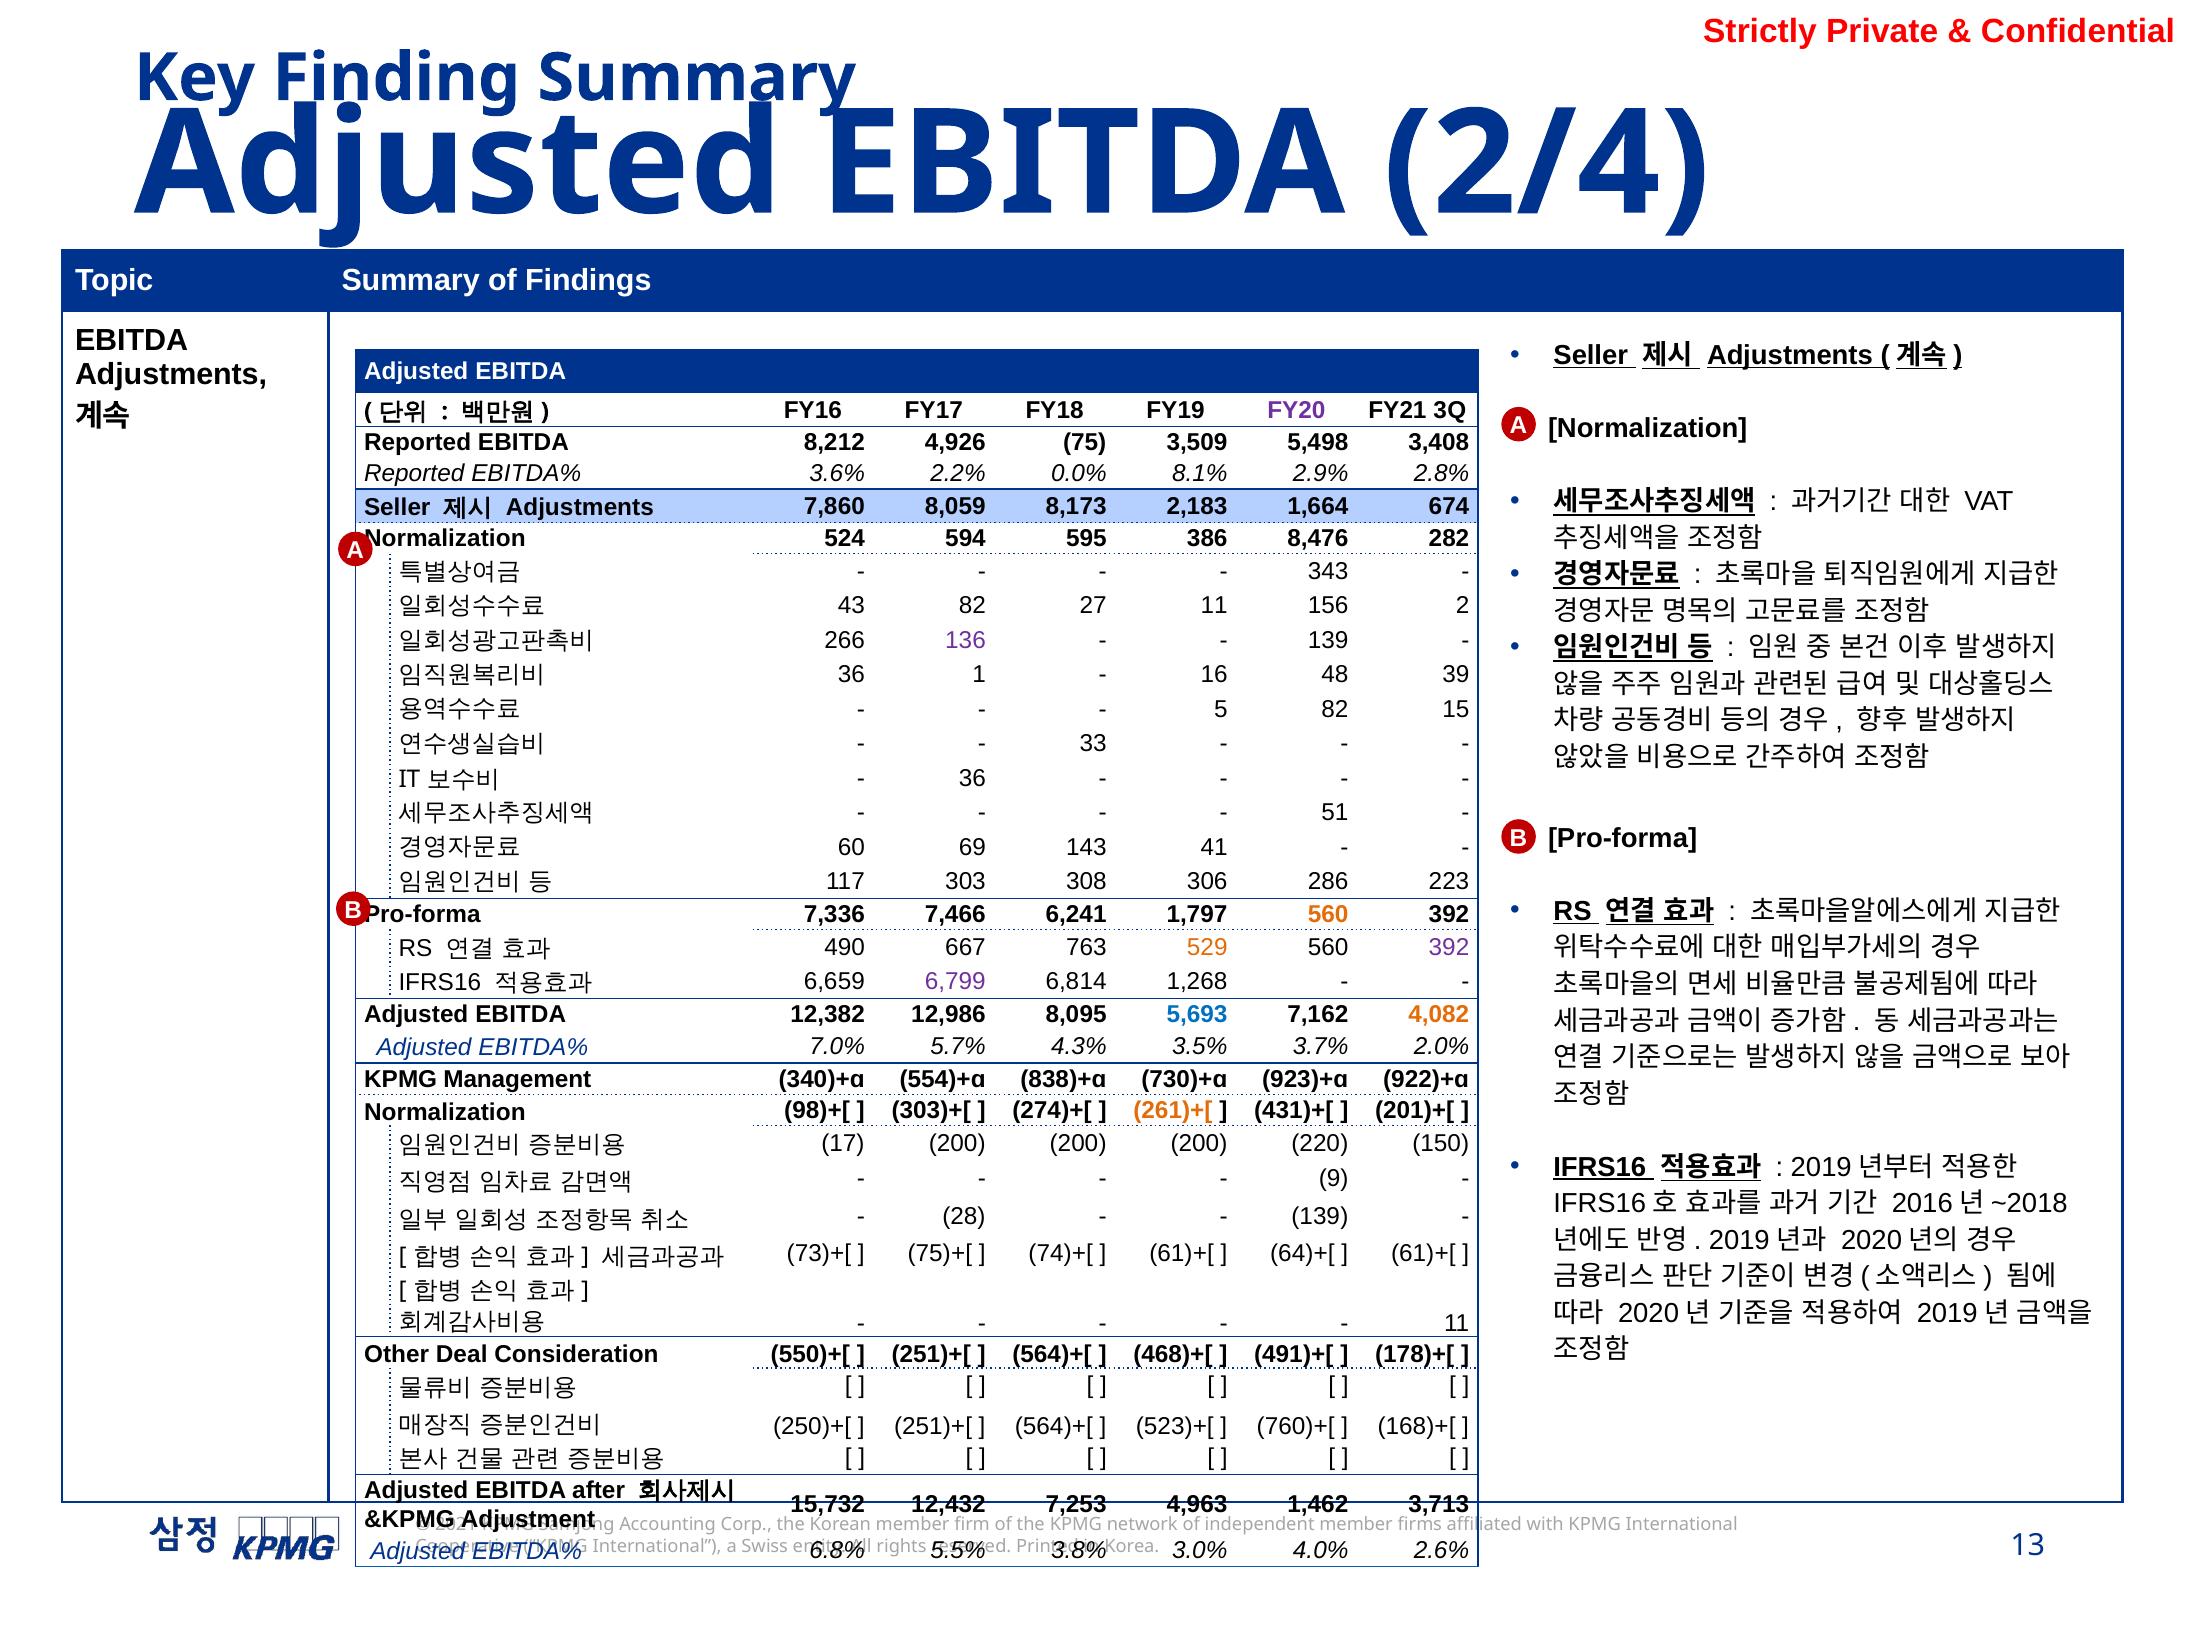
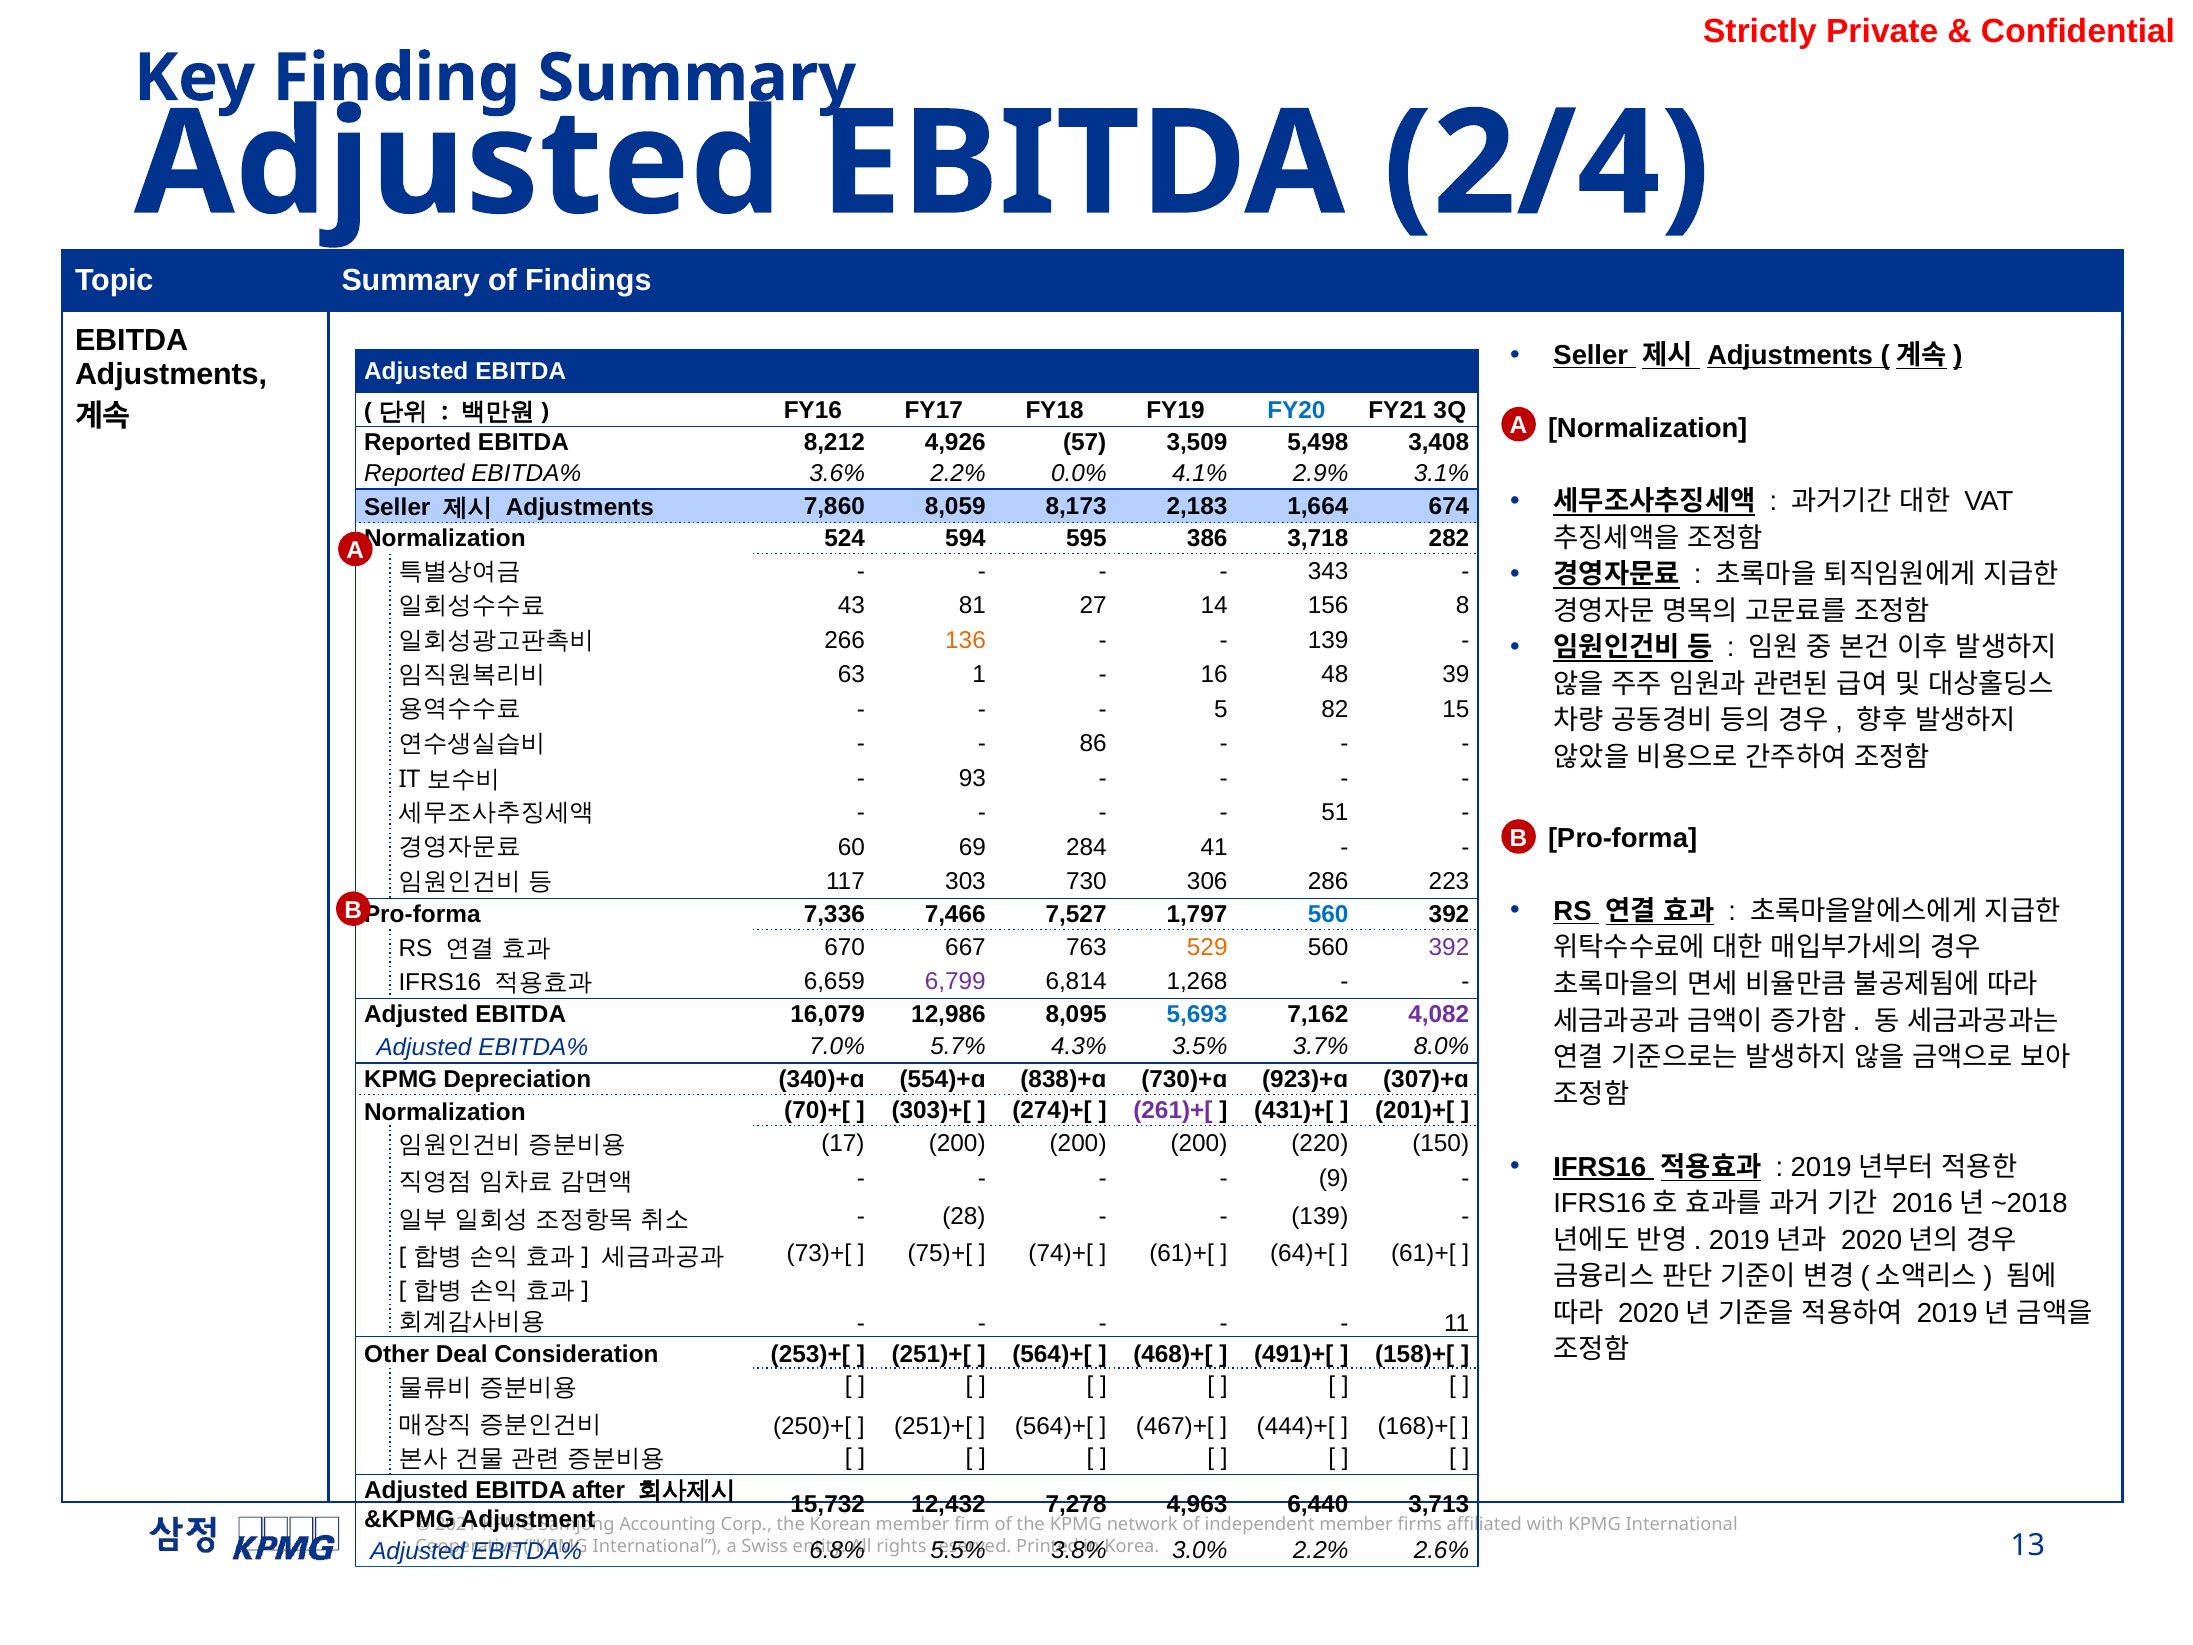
FY20 colour: purple -> blue (1296, 410)
75: 75 -> 57 (1085, 443)
8.1%: 8.1% -> 4.1% (1200, 474)
2.8%: 2.8% -> 3.1% (1442, 474)
8,476: 8,476 -> 3,718 (1318, 539)
43 82: 82 -> 81 (972, 606)
27 11: 11 -> 14 (1214, 606)
2: 2 -> 8 (1463, 606)
136 colour: purple -> orange (966, 640)
36: 36 -> 63 (851, 675)
33: 33 -> 86 (1093, 744)
36: 36 -> 93 (972, 778)
143: 143 -> 284 (1086, 847)
308: 308 -> 730 (1086, 881)
6,241: 6,241 -> 7,527 (1076, 914)
560 colour: orange -> blue (1328, 914)
490: 490 -> 670 (845, 947)
12,382: 12,382 -> 16,079 (828, 1014)
4,082 colour: orange -> purple (1439, 1014)
2.0%: 2.0% -> 8.0% (1442, 1047)
Management: Management -> Depreciation (517, 1079)
922)+ɑ: 922)+ɑ -> 307)+ɑ (1426, 1079)
98)+[: 98)+[ -> 70)+[ (817, 1110)
261)+[ colour: orange -> purple (1173, 1110)
550)+[: 550)+[ -> 253)+[ (810, 1354)
178)+[: 178)+[ -> 158)+[ (1415, 1354)
523)+[: 523)+[ -> 467)+[ (1175, 1426)
760)+[: 760)+[ -> 444)+[ (1296, 1426)
7,253: 7,253 -> 7,278 (1076, 1504)
1,462: 1,462 -> 6,440 (1318, 1504)
3.0% 4.0%: 4.0% -> 2.2% (1321, 1550)
